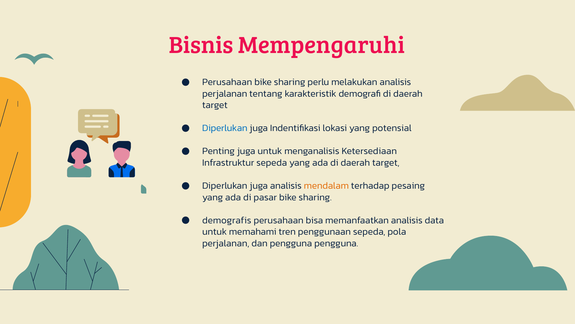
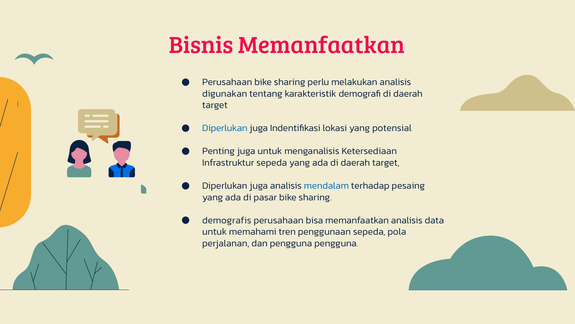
Bisnis Mempengaruhi: Mempengaruhi -> Memanfaatkan (322, 45)
perjalanan: perjalanan -> digunakan (225, 93)
mendalam colour: orange -> blue (326, 185)
